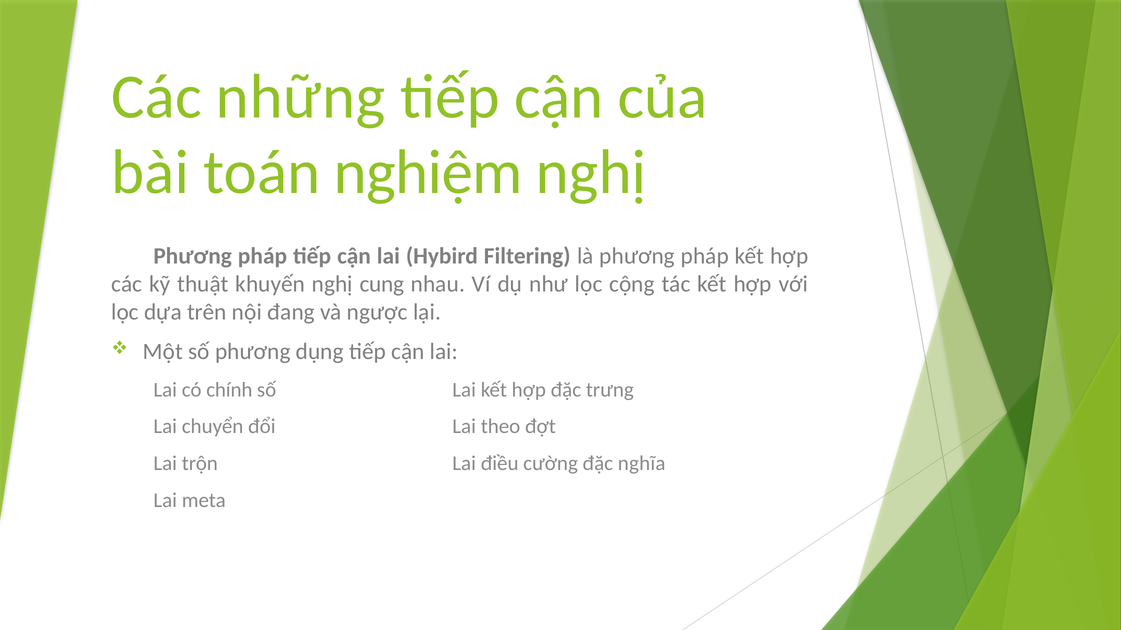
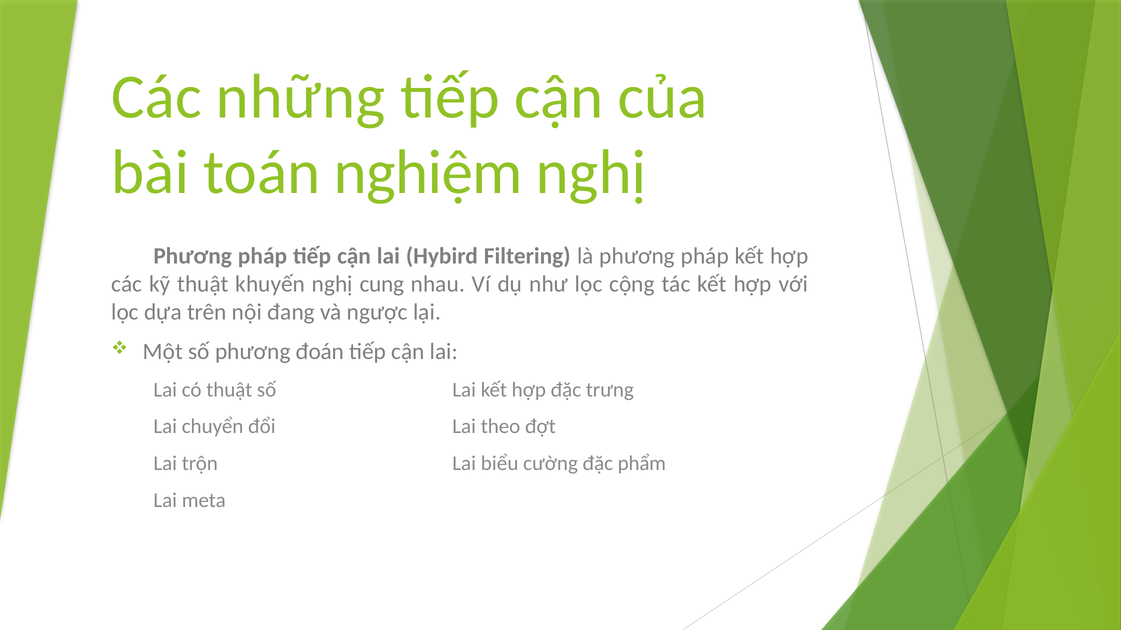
dụng: dụng -> đoán (320, 352)
có chính: chính -> thuật (229, 390)
điều: điều -> biểu (500, 464)
nghĩa: nghĩa -> phẩm (642, 464)
